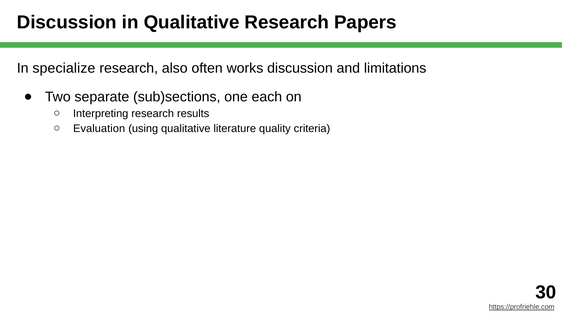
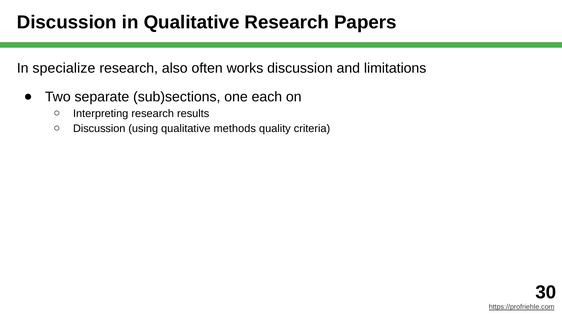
Evaluation: Evaluation -> Discussion (99, 129)
literature: literature -> methods (235, 129)
